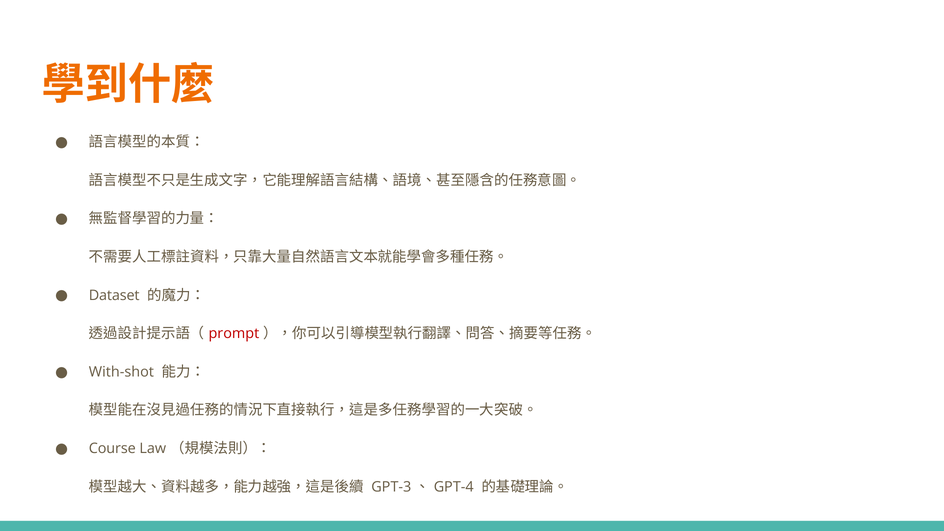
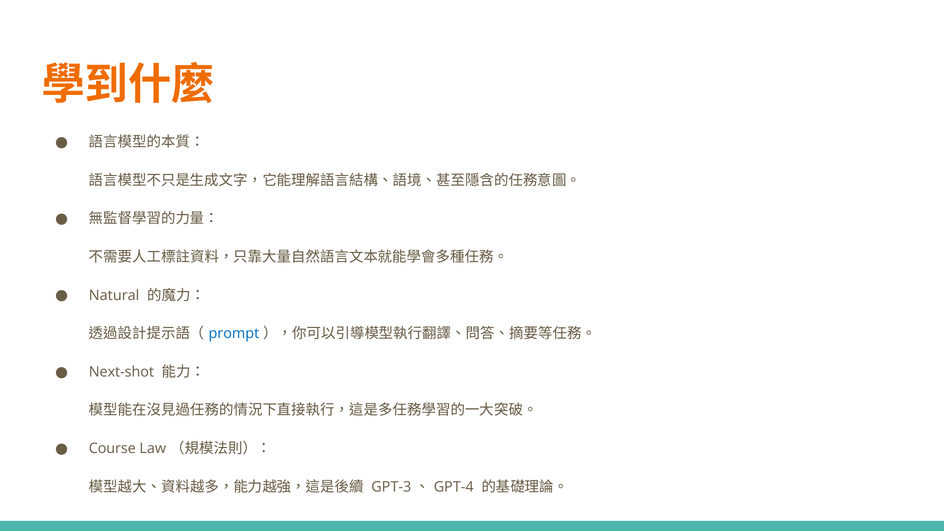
Dataset: Dataset -> Natural (114, 295)
prompt colour: red -> blue (234, 334)
With-shot: With-shot -> Next-shot (121, 372)
